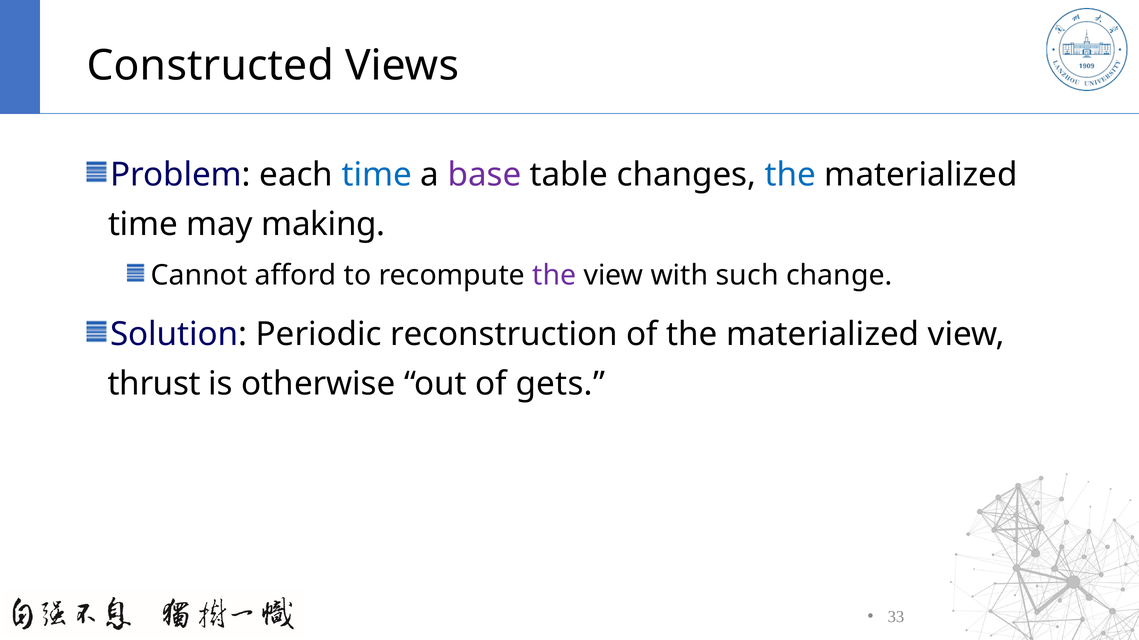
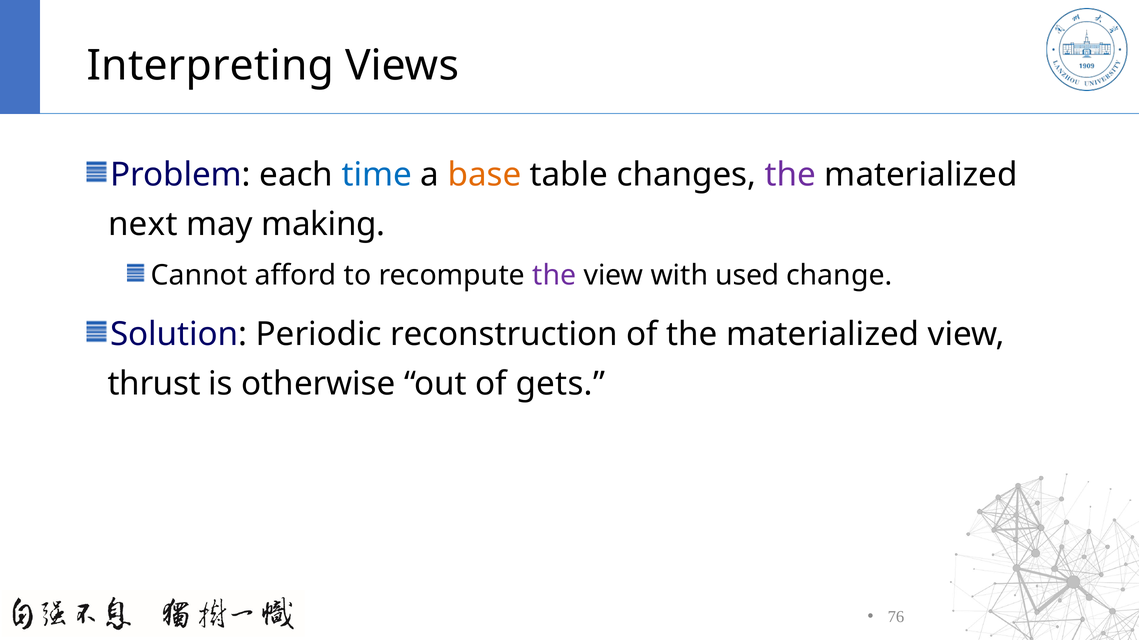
Constructed: Constructed -> Interpreting (210, 66)
base colour: purple -> orange (484, 175)
the colour: blue -> purple (790, 175)
time: time -> next (143, 224)
such: such -> used (747, 276)
33: 33 -> 76 (896, 617)
